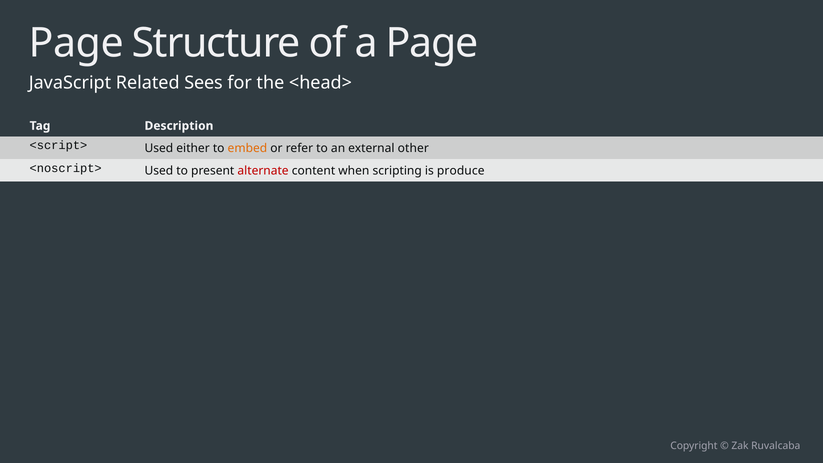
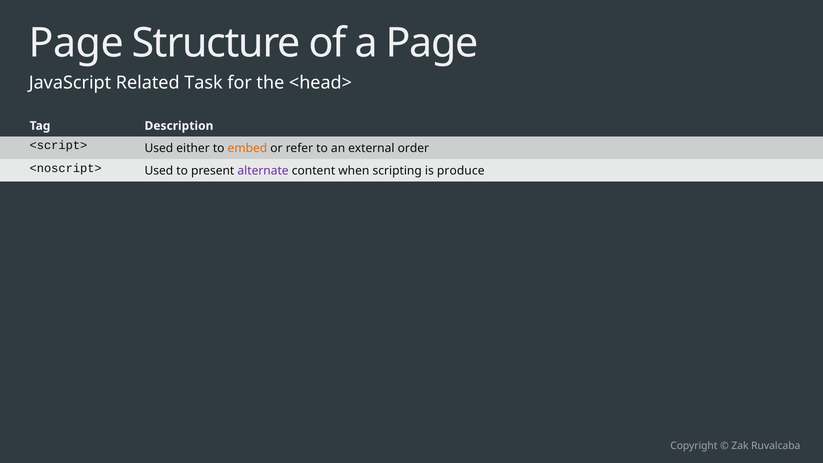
Sees: Sees -> Task (203, 83)
other: other -> order (413, 148)
alternate colour: red -> purple (263, 171)
